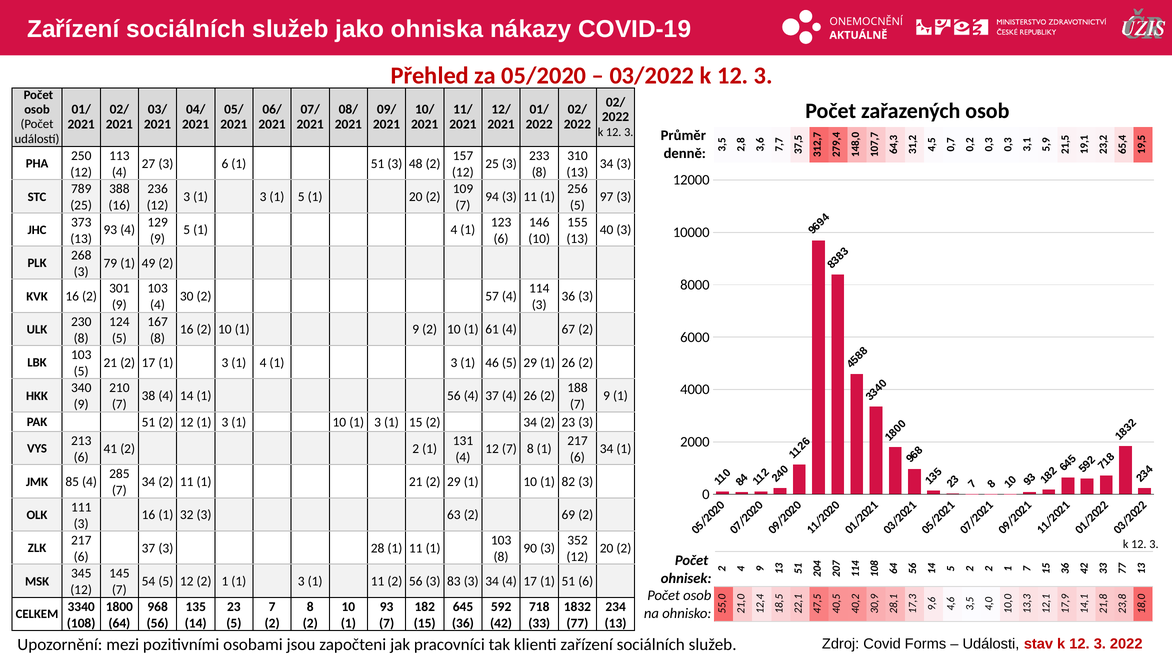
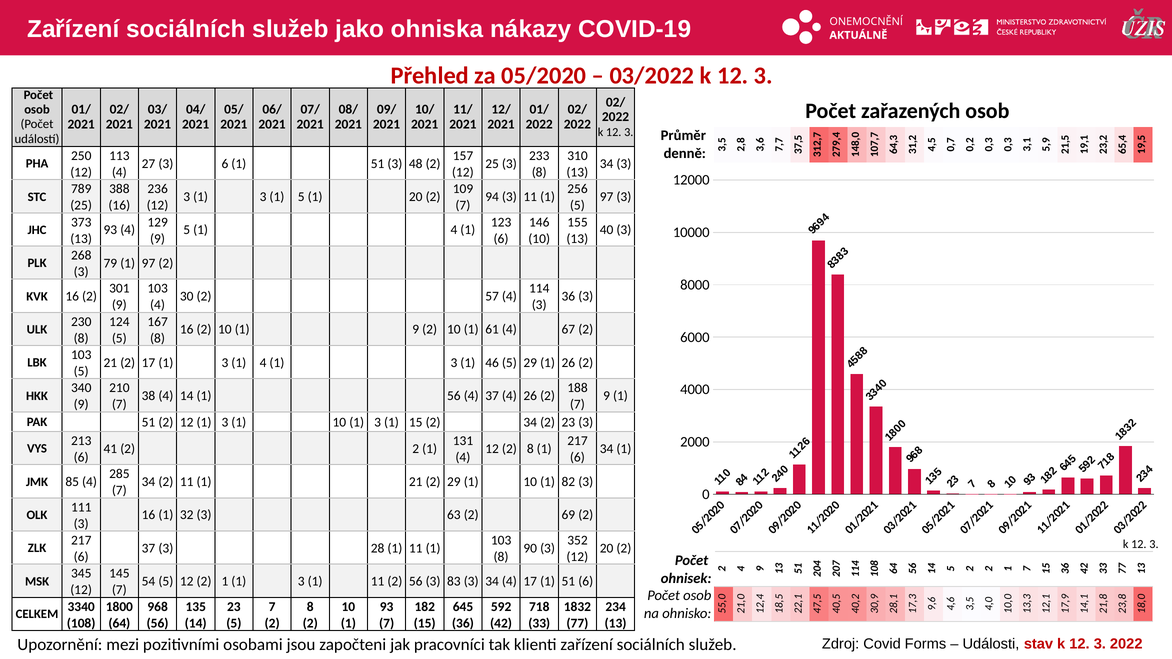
1 49: 49 -> 97 (149, 263)
7: 7 -> 2 (509, 449)
